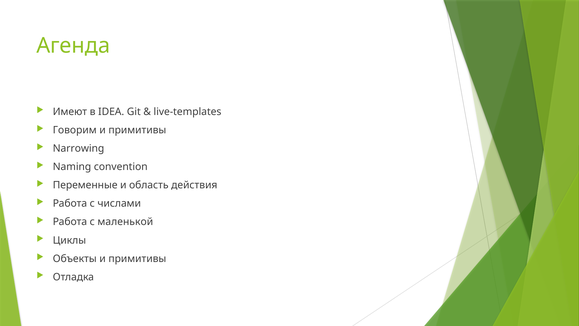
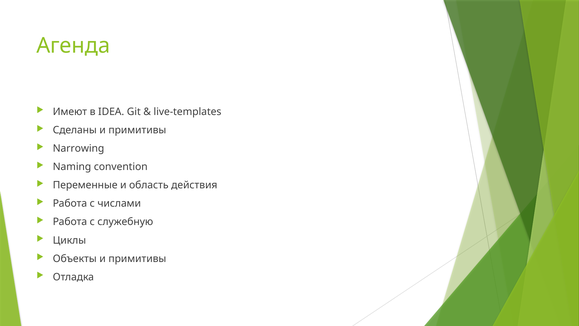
Говорим: Говорим -> Сделаны (75, 130)
маленькой: маленькой -> служебную (125, 222)
